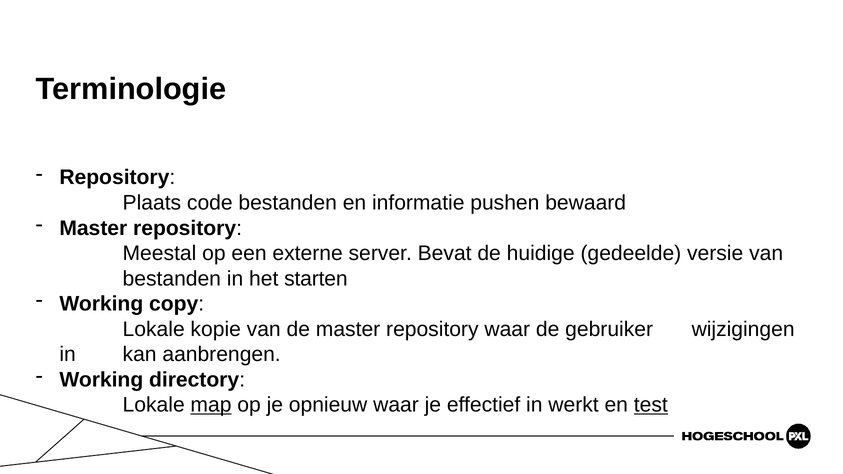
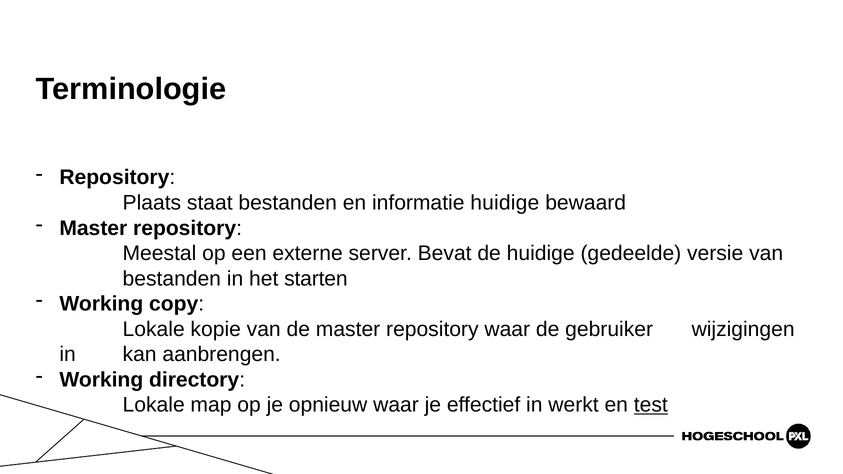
code: code -> staat (210, 203)
informatie pushen: pushen -> huidige (505, 203)
map underline: present -> none (211, 405)
